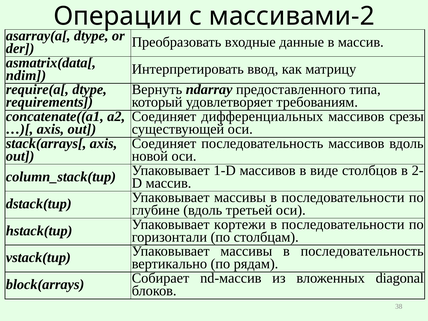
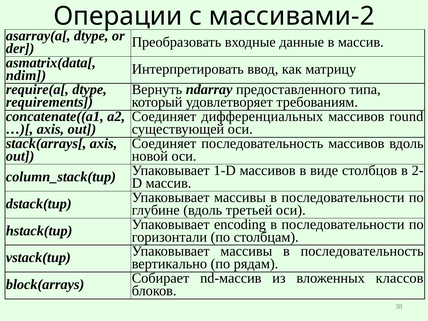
срезы: срезы -> round (406, 117)
кортежи: кортежи -> encoding (240, 224)
diagonal: diagonal -> классов (400, 278)
